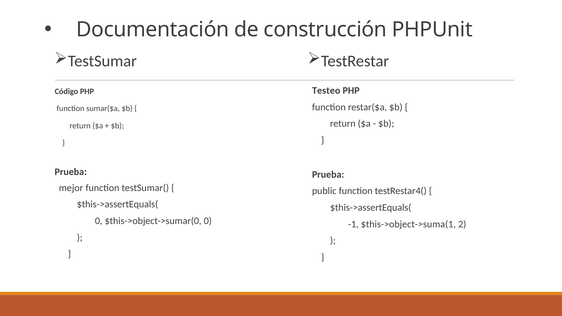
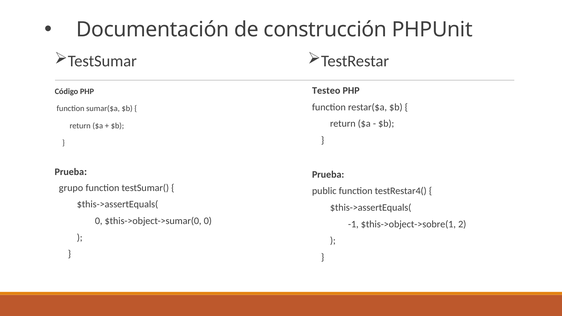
mejor: mejor -> grupo (71, 188)
$this->object->suma(1: $this->object->suma(1 -> $this->object->sobre(1 (408, 224)
